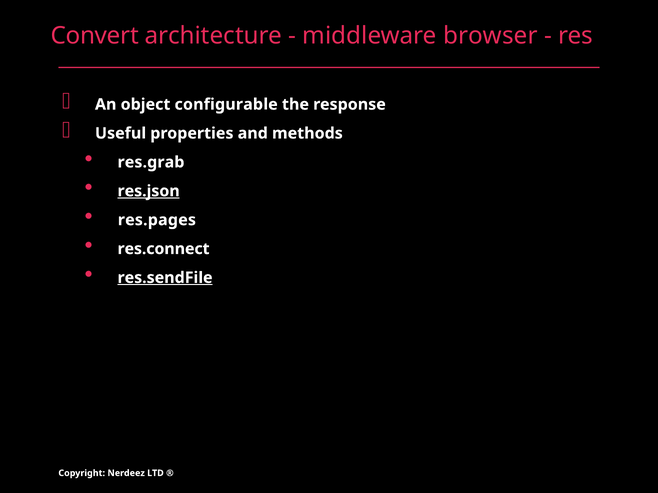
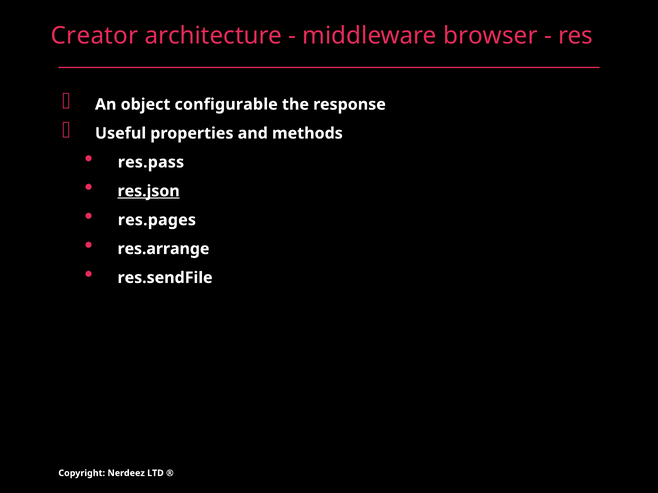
Convert: Convert -> Creator (95, 36)
res.grab: res.grab -> res.pass (151, 162)
res.connect: res.connect -> res.arrange (163, 249)
res.sendFile underline: present -> none (165, 278)
